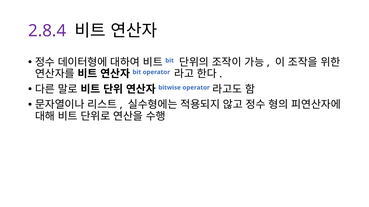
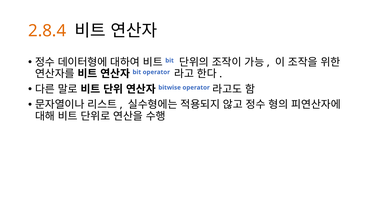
2.8.4 colour: purple -> orange (47, 31)
